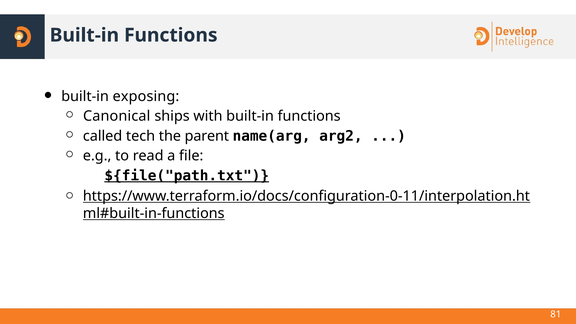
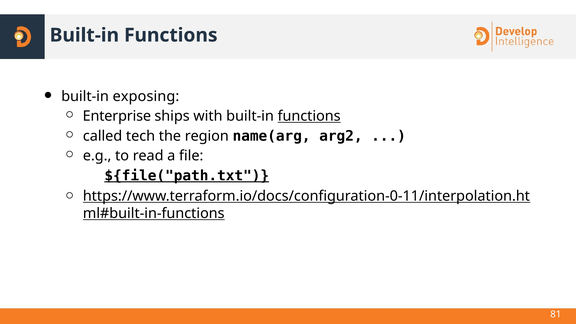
Canonical: Canonical -> Enterprise (117, 116)
functions underline: none -> present (309, 116)
parent: parent -> region (207, 136)
